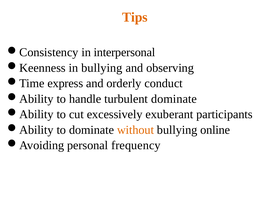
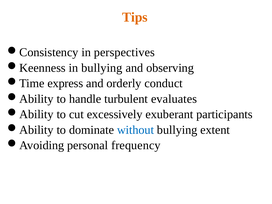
interpersonal: interpersonal -> perspectives (124, 52)
turbulent dominate: dominate -> evaluates (174, 99)
without colour: orange -> blue (136, 130)
online: online -> extent (215, 130)
